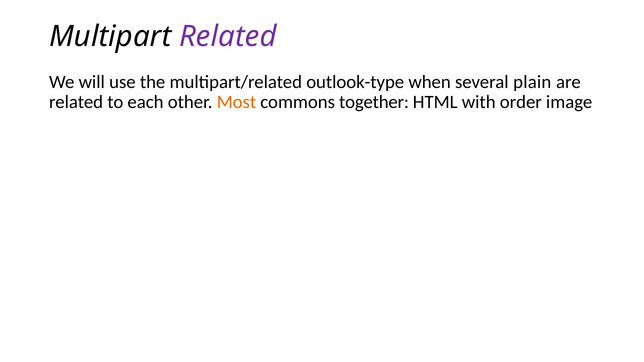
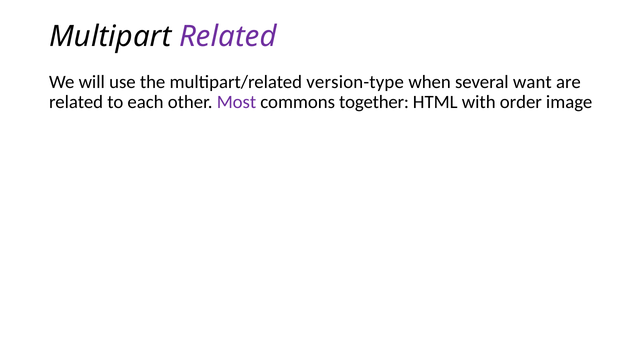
outlook-type: outlook-type -> version-type (355, 82)
plain: plain -> want (532, 82)
Most colour: orange -> purple (236, 102)
